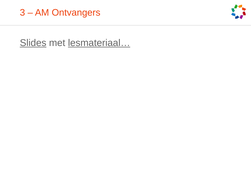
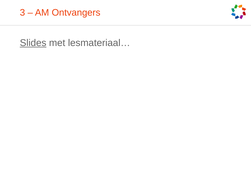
lesmateriaal… underline: present -> none (99, 43)
